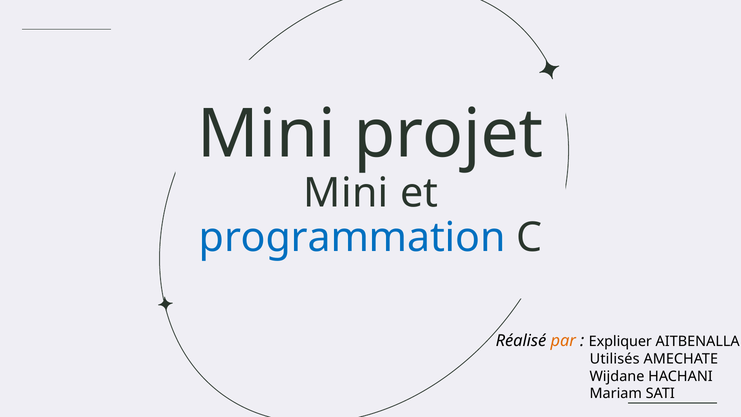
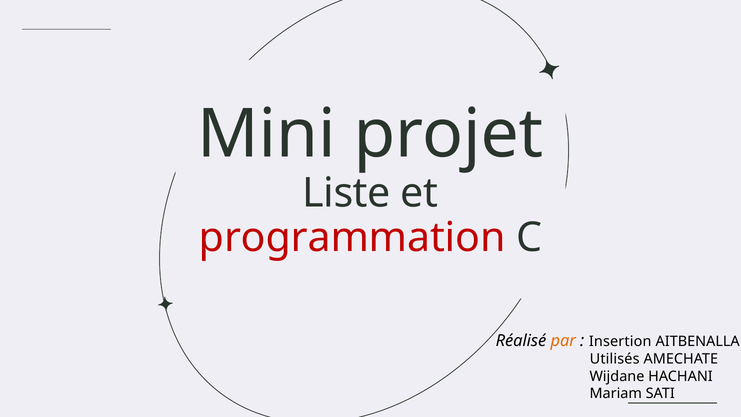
Mini: Mini -> Liste (346, 193)
programmation colour: blue -> red (352, 238)
Expliquer: Expliquer -> Insertion (620, 341)
